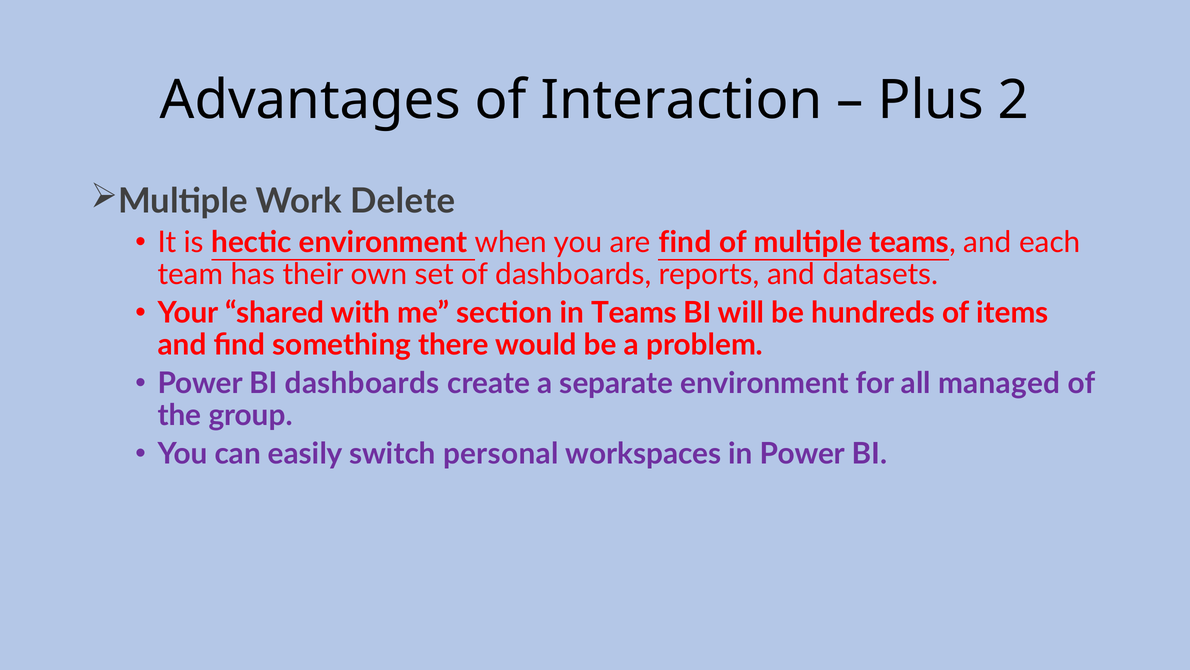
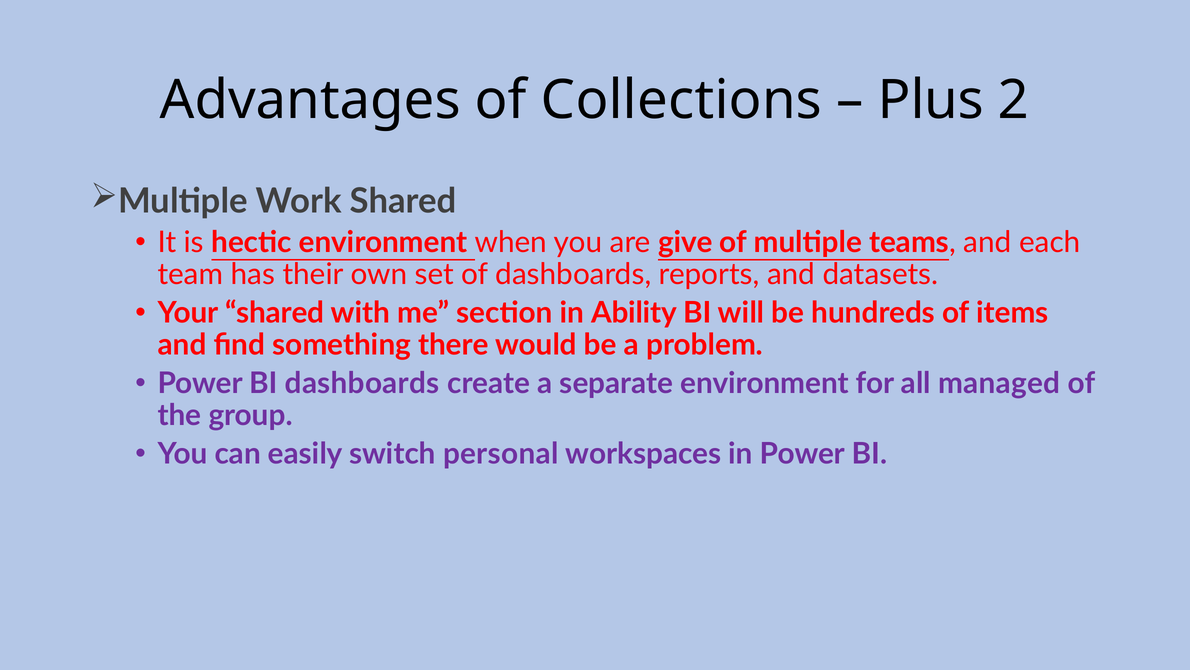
Interaction: Interaction -> Collections (681, 100)
Work Delete: Delete -> Shared (403, 201)
are find: find -> give (685, 242)
in Teams: Teams -> Ability (634, 313)
